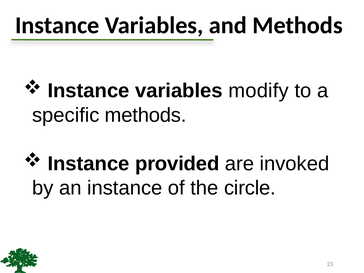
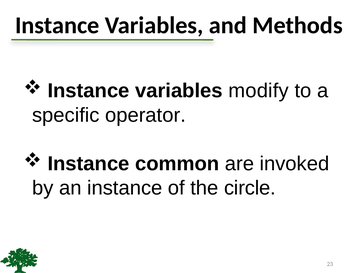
specific methods: methods -> operator (145, 115)
provided: provided -> common (177, 164)
